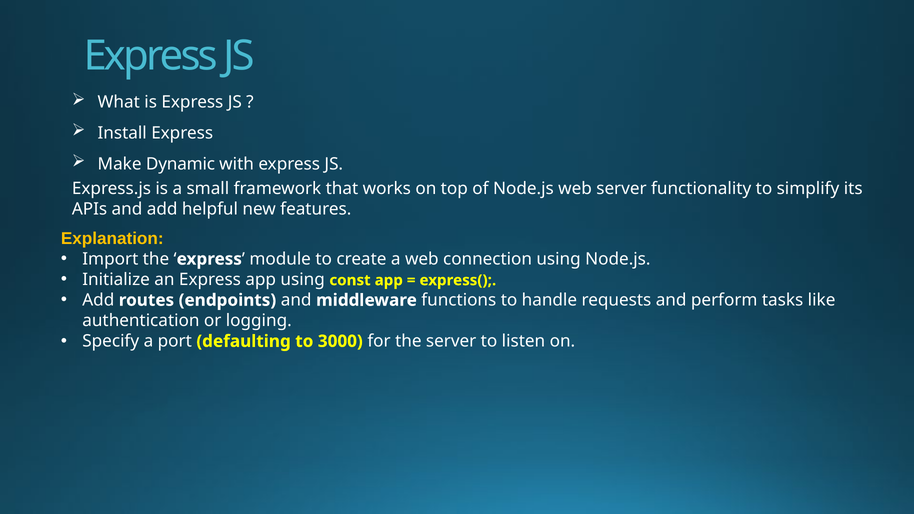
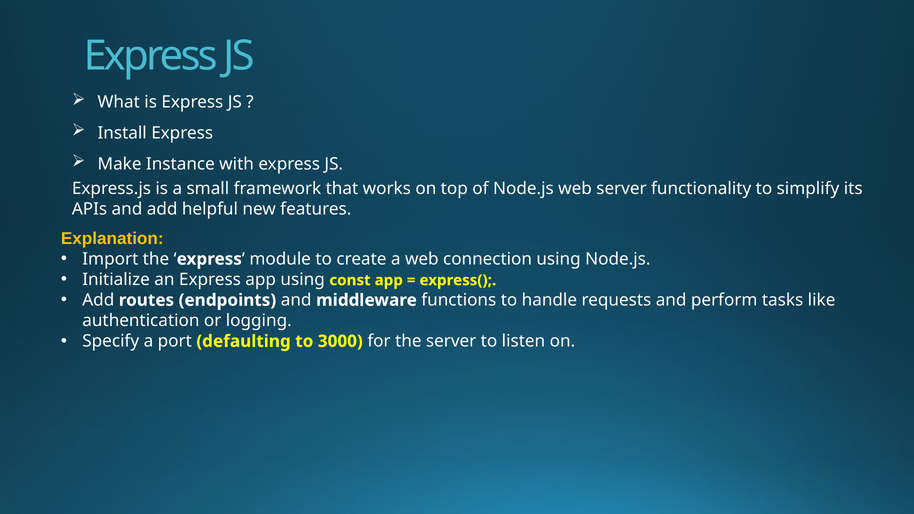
Dynamic: Dynamic -> Instance (180, 164)
